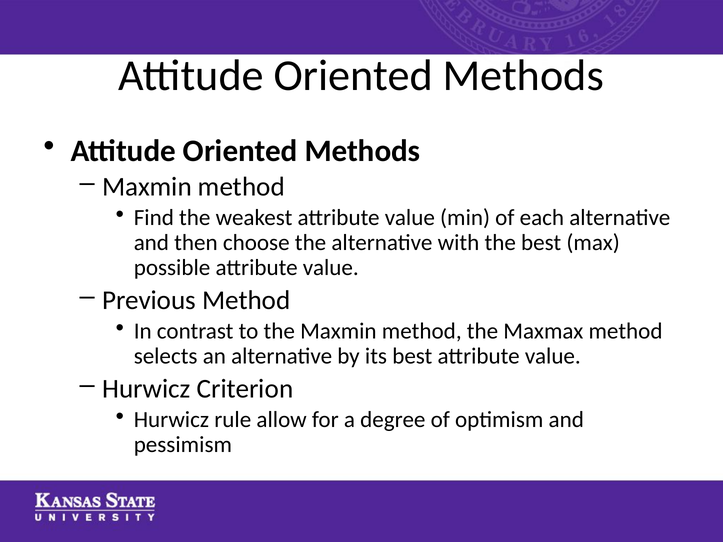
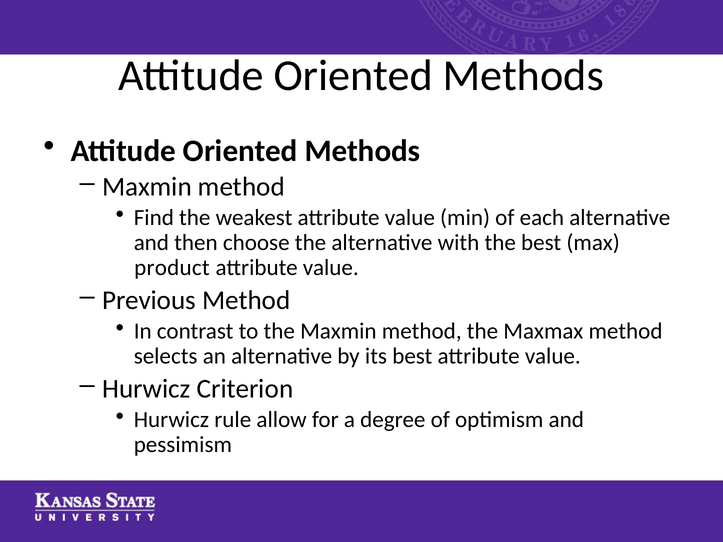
possible: possible -> product (172, 268)
